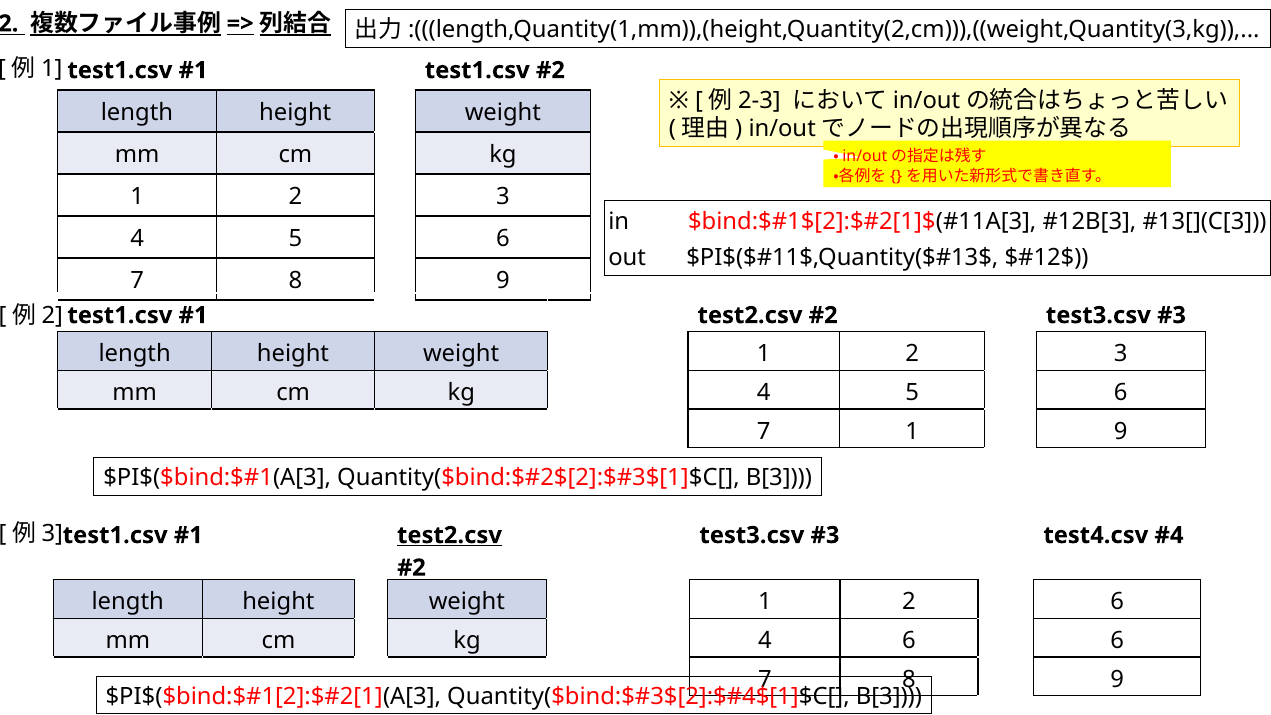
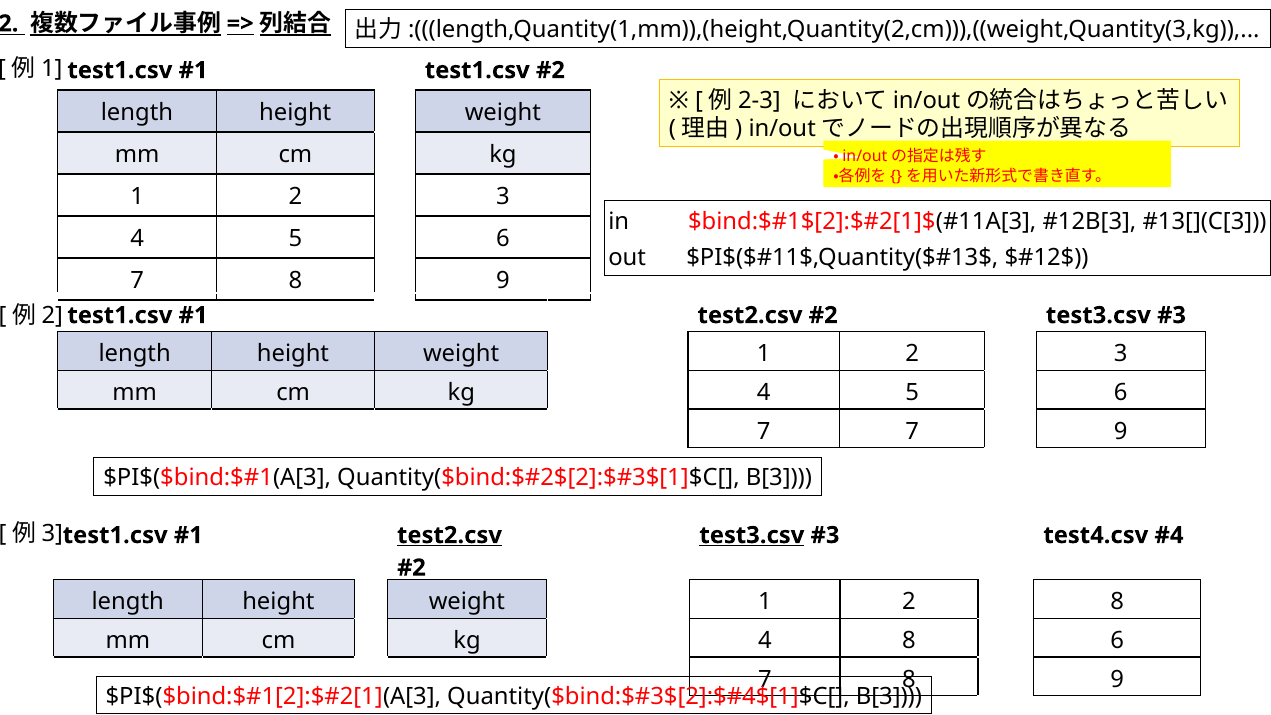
7 1: 1 -> 7 (912, 431)
test3.csv underline: none -> present (752, 535)
2 6: 6 -> 8 (1117, 602)
4 6: 6 -> 8 (909, 641)
